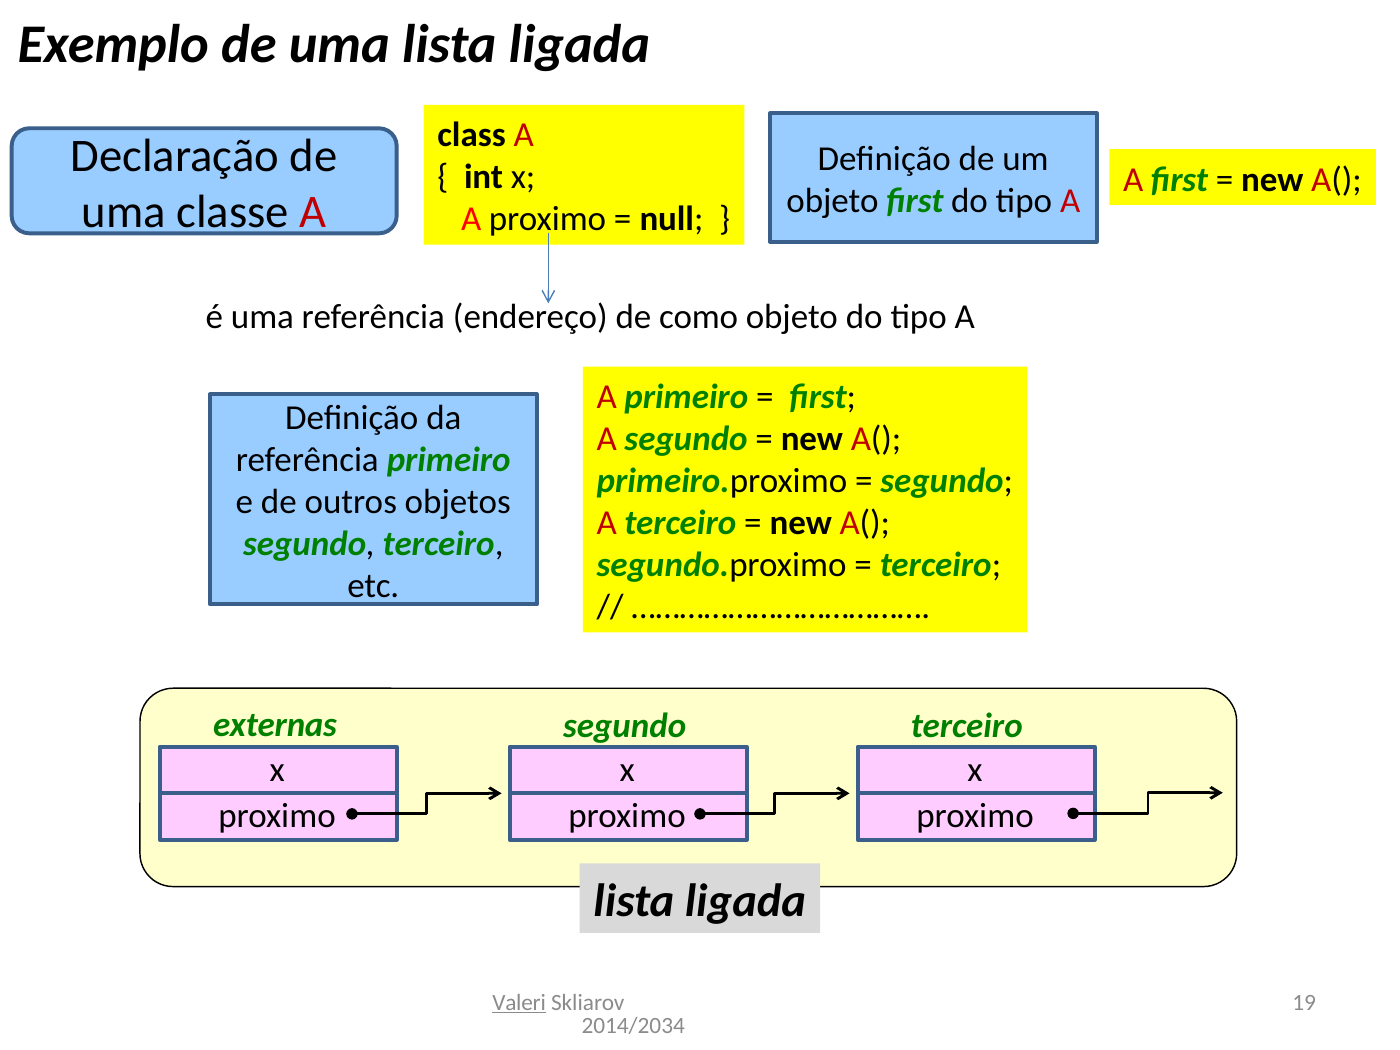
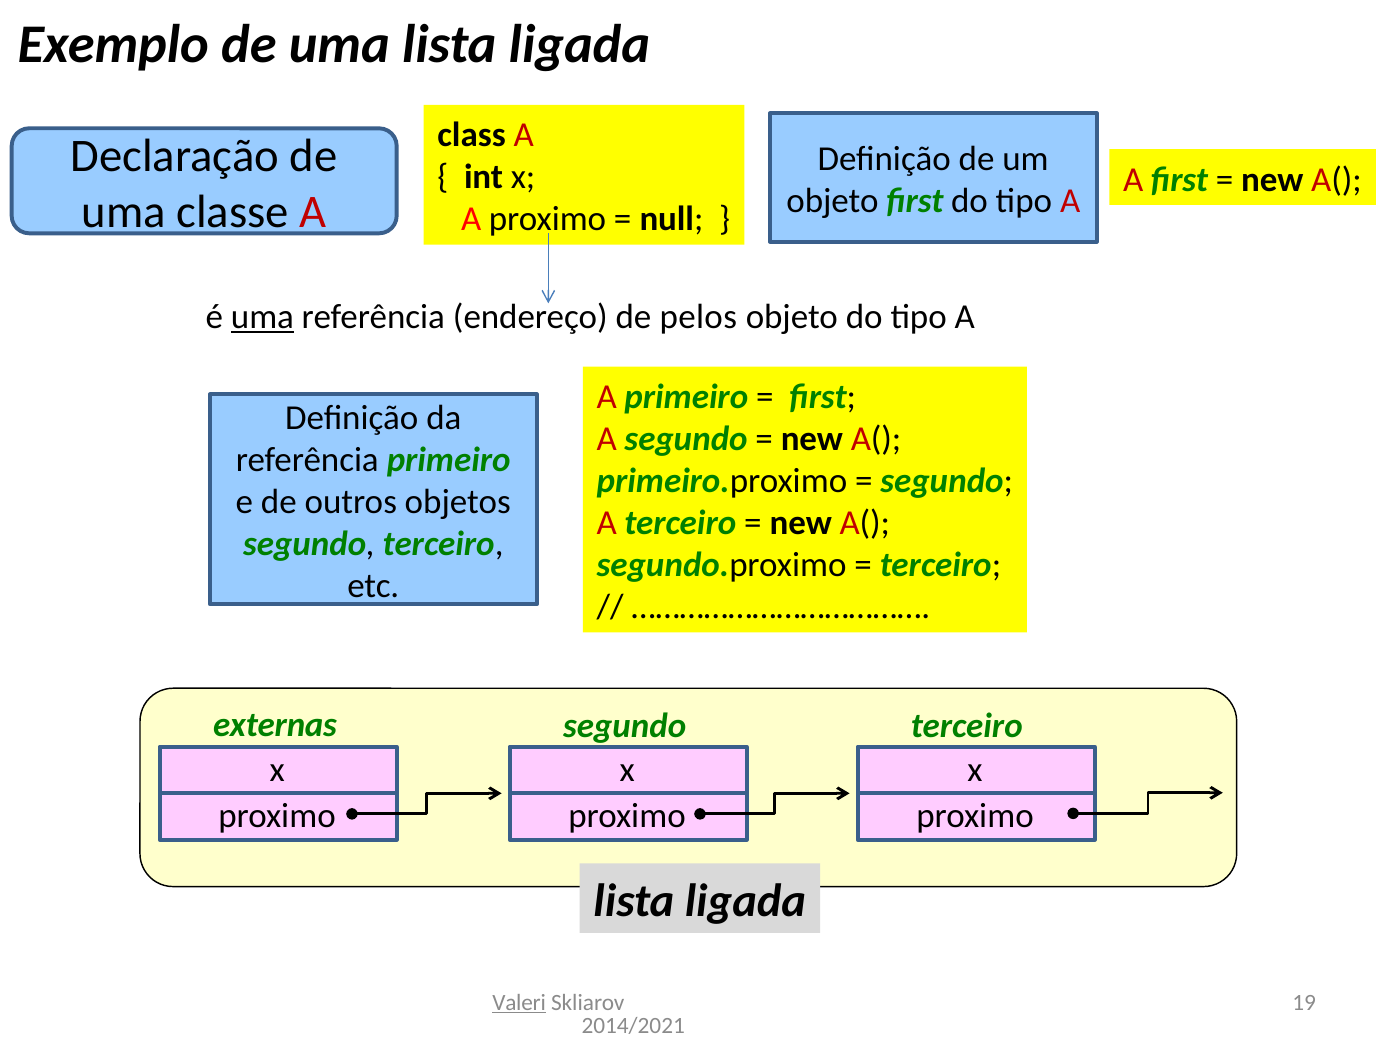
uma underline: none -> present (262, 317)
como: como -> pelos (698, 317)
2014/2034: 2014/2034 -> 2014/2021 (633, 1026)
